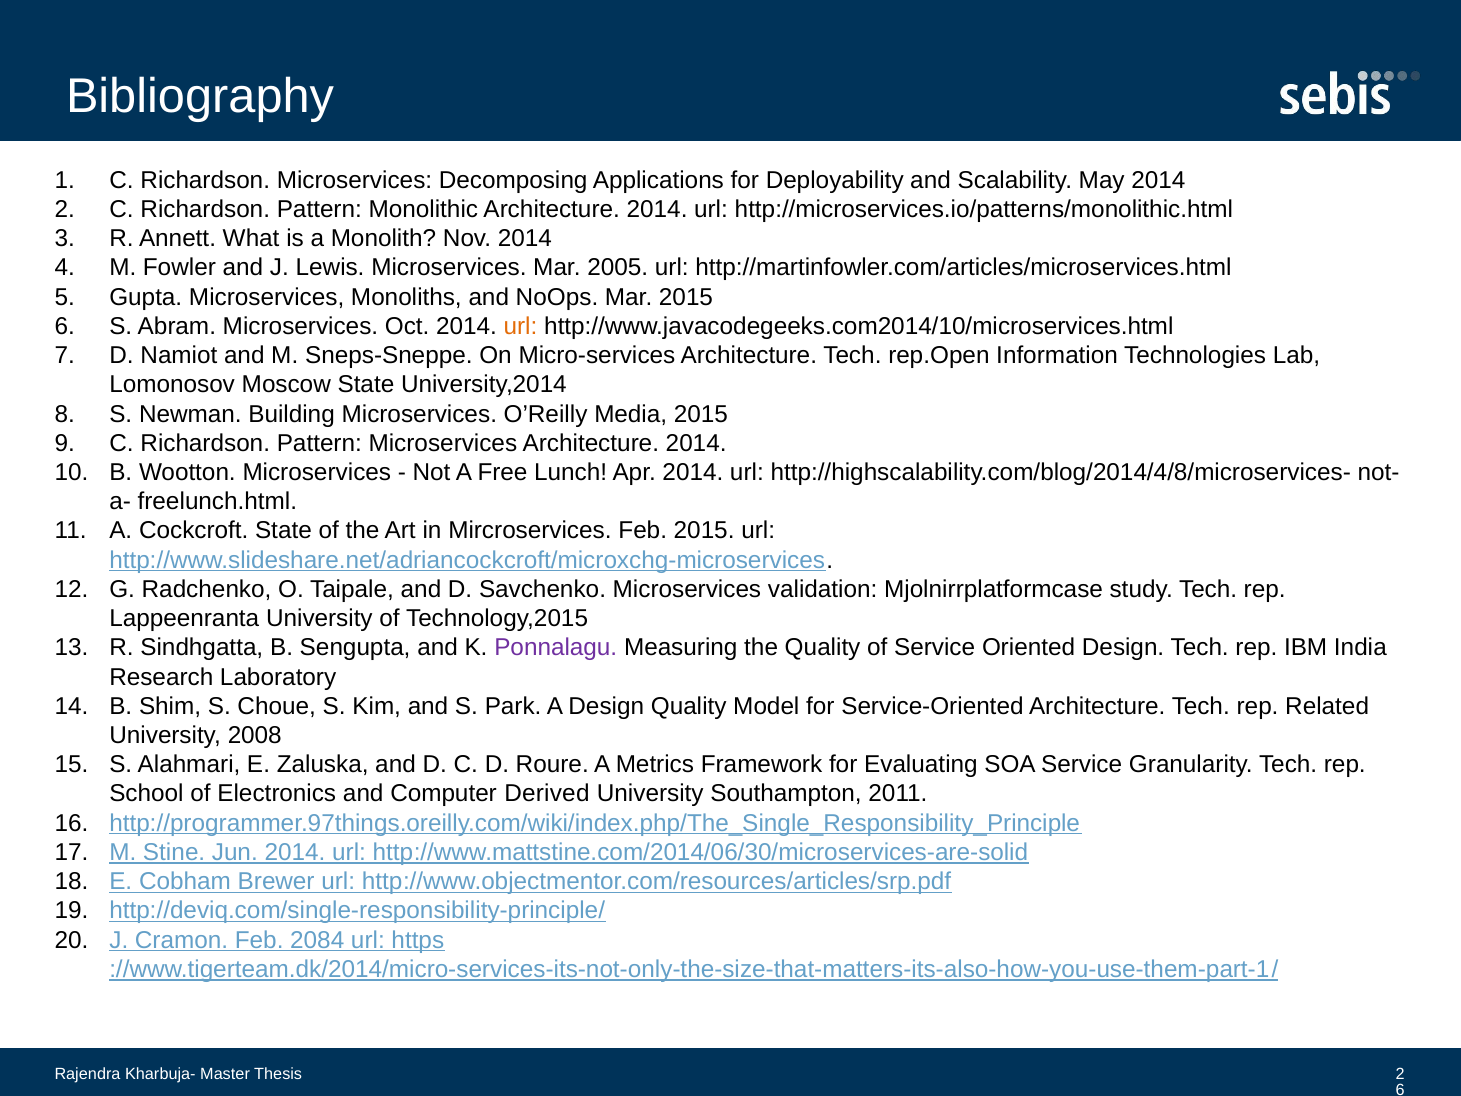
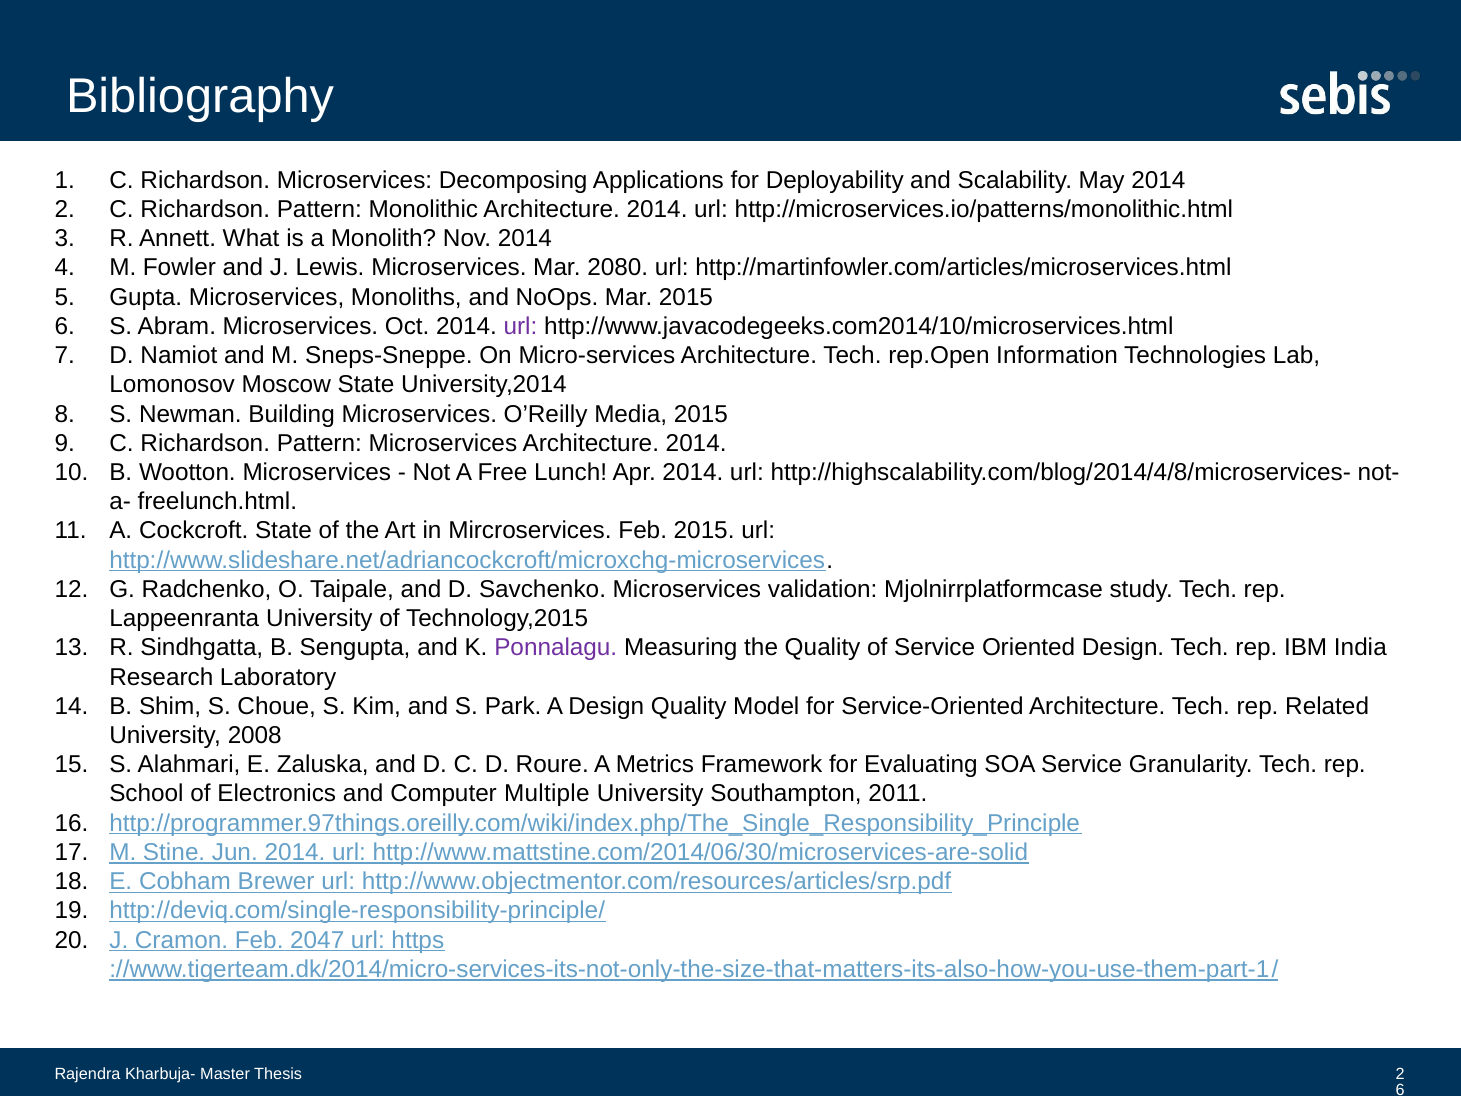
2005: 2005 -> 2080 (618, 268)
url colour: orange -> purple (520, 326)
Derived: Derived -> Multiple (547, 794)
2084: 2084 -> 2047 (317, 940)
